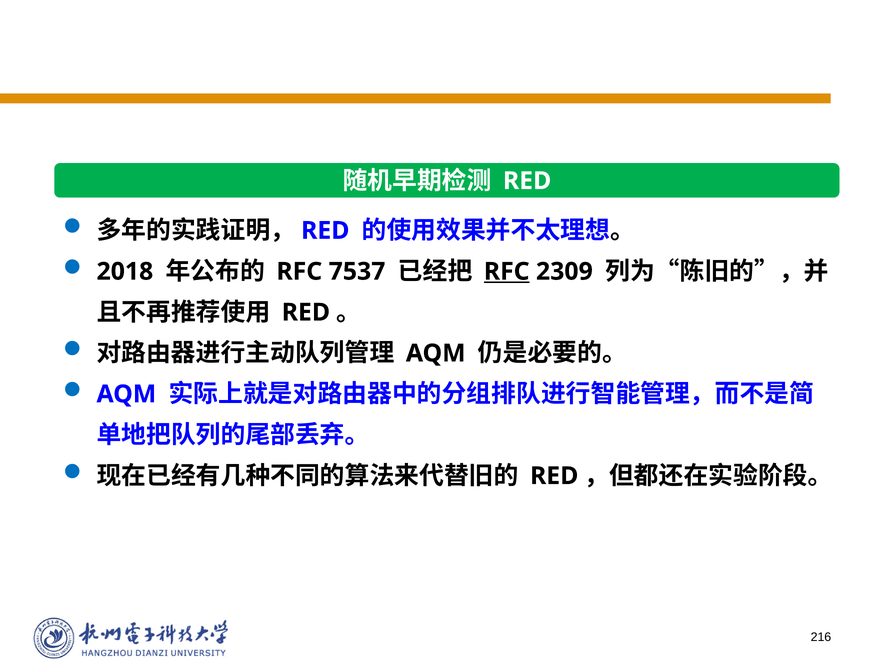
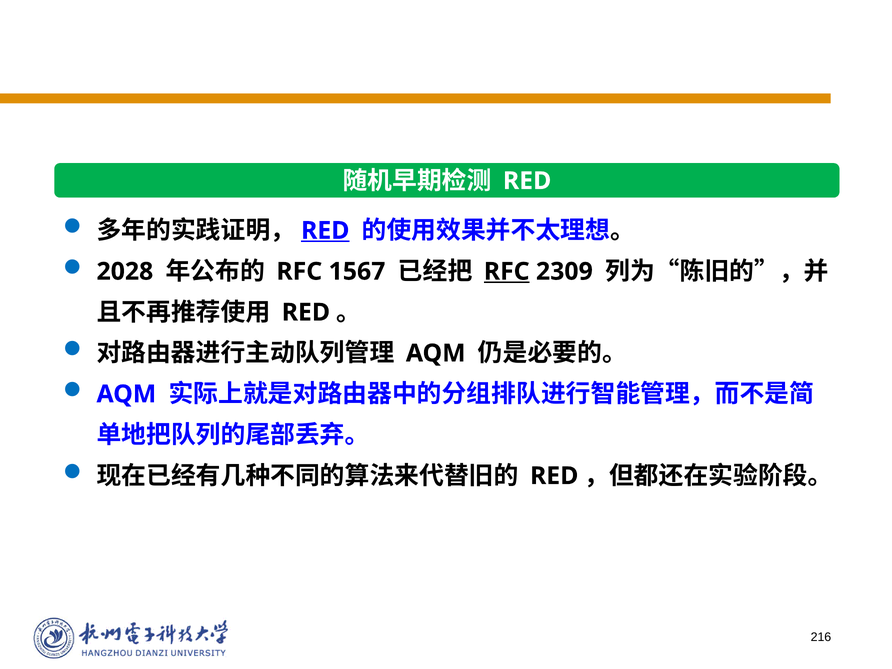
RED underline: none -> present (325, 231)
2018: 2018 -> 2028 (125, 271)
7537: 7537 -> 1567 (357, 271)
